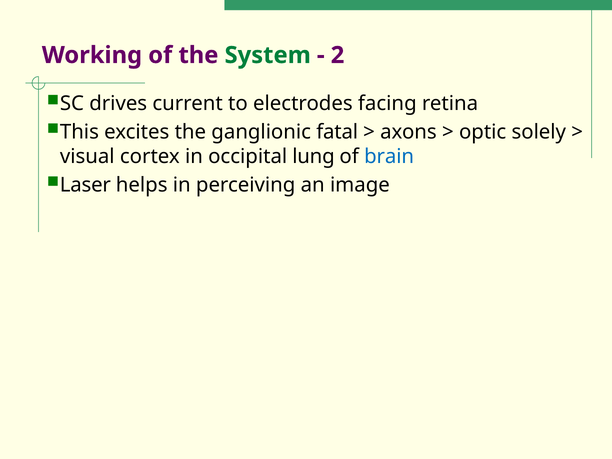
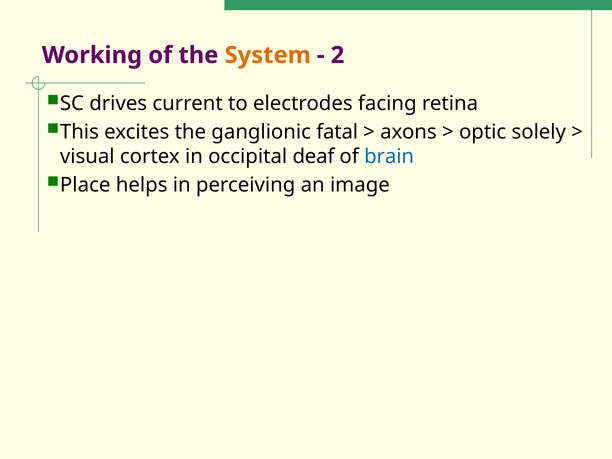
System colour: green -> orange (268, 55)
lung: lung -> deaf (313, 156)
Laser: Laser -> Place (85, 185)
